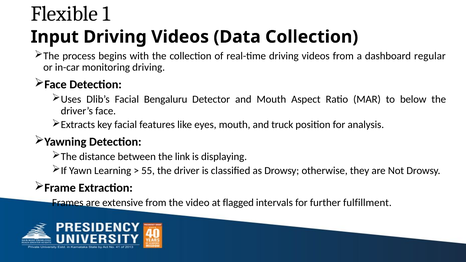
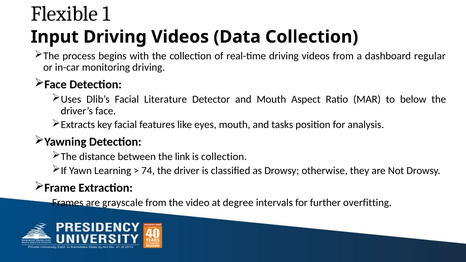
Bengaluru: Bengaluru -> Literature (166, 99)
truck: truck -> tasks (282, 125)
is displaying: displaying -> collection (224, 157)
55: 55 -> 74 (148, 171)
extensive: extensive -> grayscale (123, 203)
flagged: flagged -> degree (238, 203)
fulfillment: fulfillment -> overfitting (367, 203)
